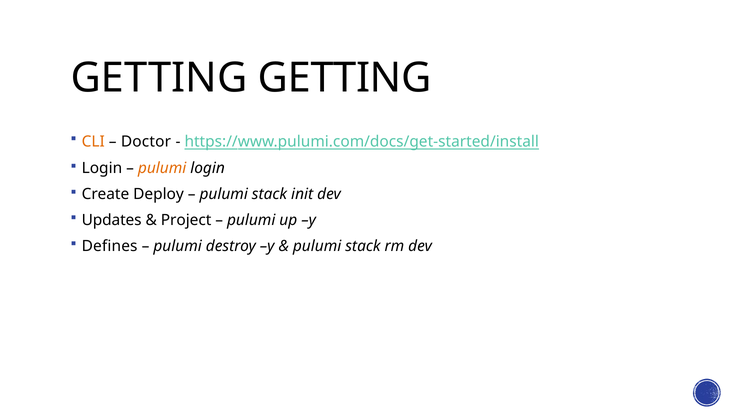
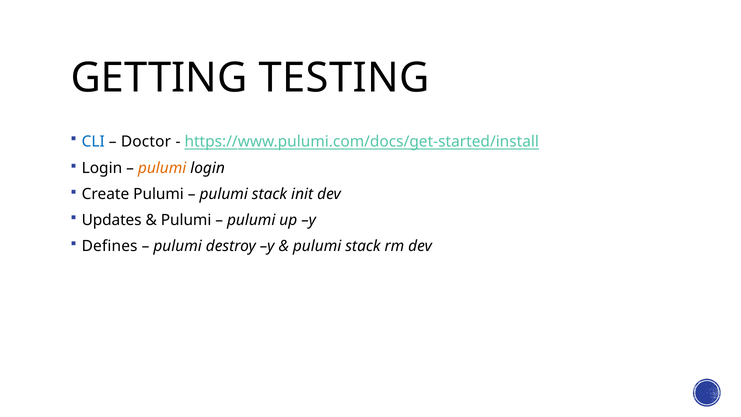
GETTING GETTING: GETTING -> TESTING (344, 78)
CLI colour: orange -> blue (93, 142)
Create Deploy: Deploy -> Pulumi (159, 194)
Project: Project -> Pulumi (186, 220)
